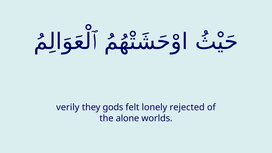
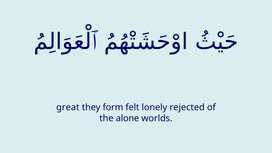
verily: verily -> great (68, 107)
gods: gods -> form (113, 107)
